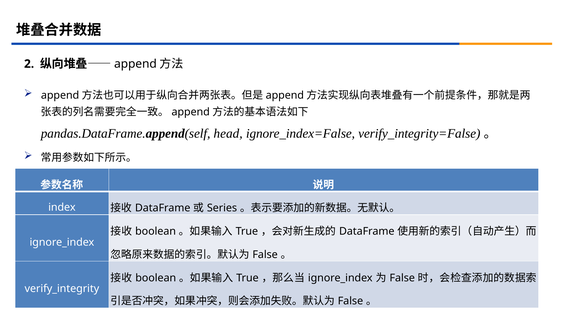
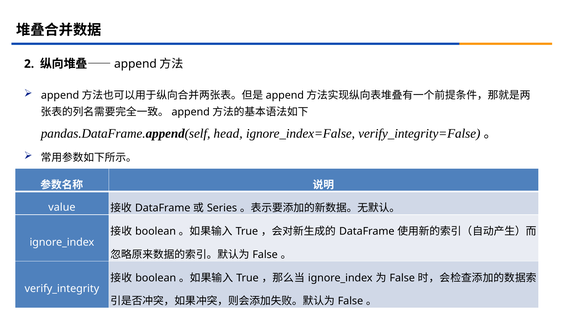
index: index -> value (62, 207)
